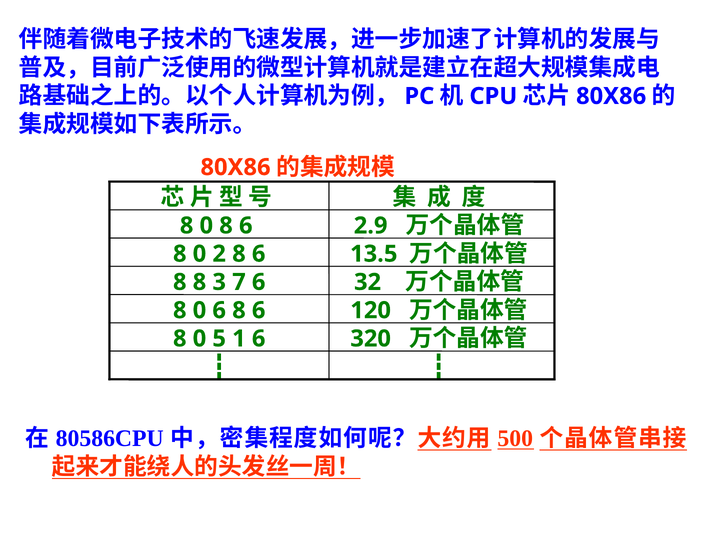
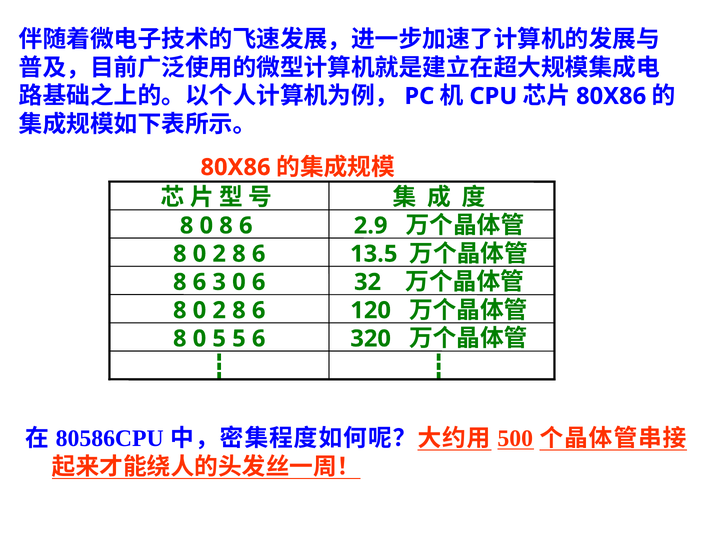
8: 8 -> 6 (199, 282)
3 7: 7 -> 0 (239, 282)
6: 6 -> 2 (219, 310)
5 1: 1 -> 5 (239, 339)
